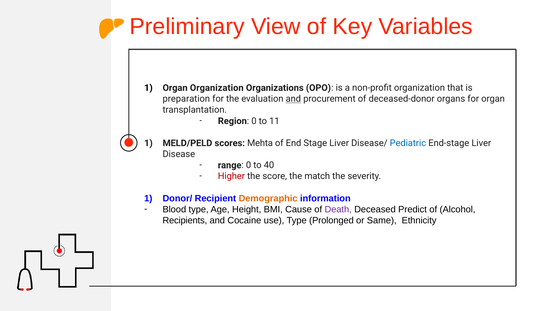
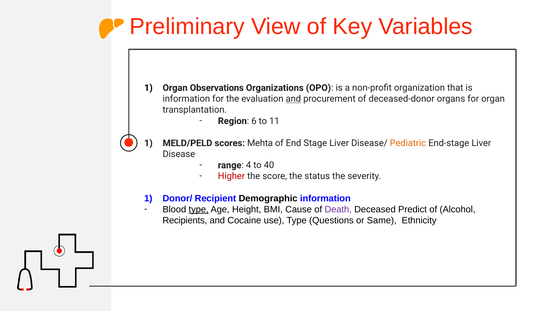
Organ Organization: Organization -> Observations (217, 88)
preparation: preparation -> information (186, 99)
Region 0: 0 -> 6 (254, 121)
Pediatric colour: blue -> orange (408, 143)
range 0: 0 -> 4 (249, 165)
match: match -> status (317, 176)
Demographic colour: orange -> black (268, 198)
type underline: none -> present (199, 209)
Prolonged: Prolonged -> Questions (331, 221)
